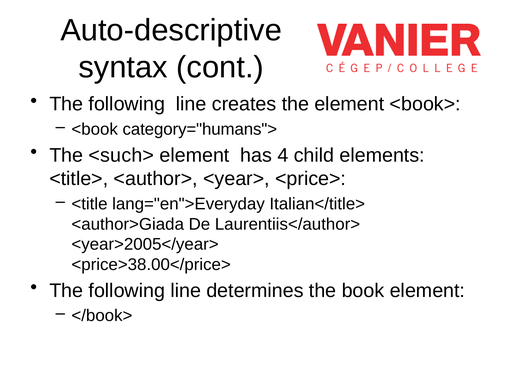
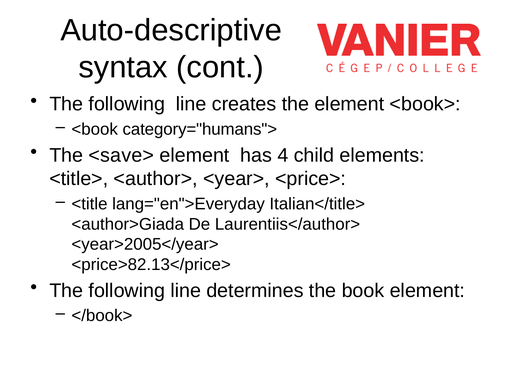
<such>: <such> -> <save> (121, 155)
<price>38.00</price>: <price>38.00</price> -> <price>82.13</price> (151, 265)
